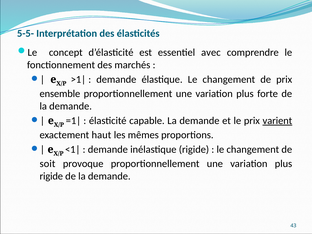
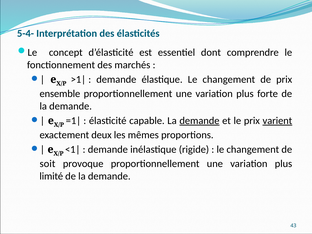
5-5-: 5-5- -> 5-4- (25, 33)
avec: avec -> dont (211, 52)
demande underline: none -> present (199, 121)
haut: haut -> deux (102, 135)
rigide: rigide -> limité (51, 176)
